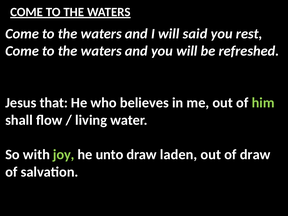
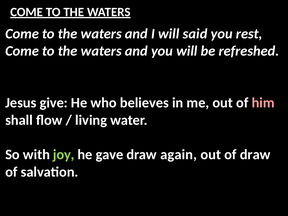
that: that -> give (54, 103)
him colour: light green -> pink (263, 103)
unto: unto -> gave (109, 155)
laden: laden -> again (179, 155)
